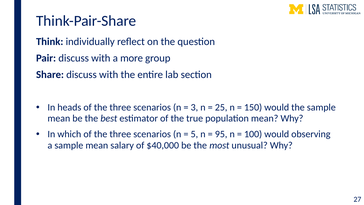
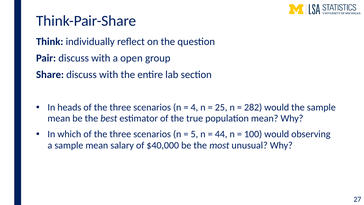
more: more -> open (131, 58)
3: 3 -> 4 (194, 107)
150: 150 -> 282 (253, 107)
95: 95 -> 44 (221, 134)
